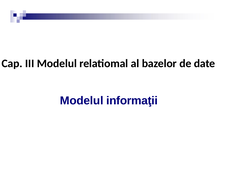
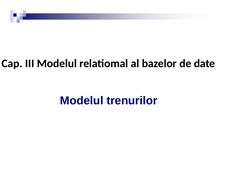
informaţii: informaţii -> trenurilor (132, 101)
